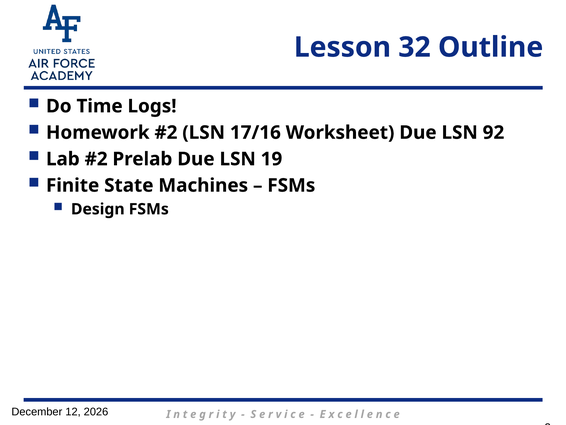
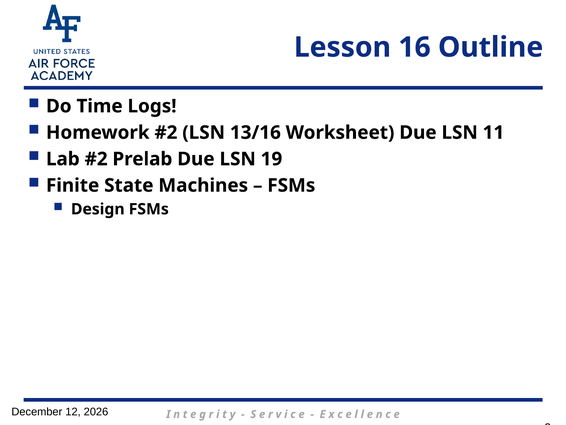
32: 32 -> 16 (415, 47)
17/16: 17/16 -> 13/16 (255, 132)
92: 92 -> 11 (493, 132)
